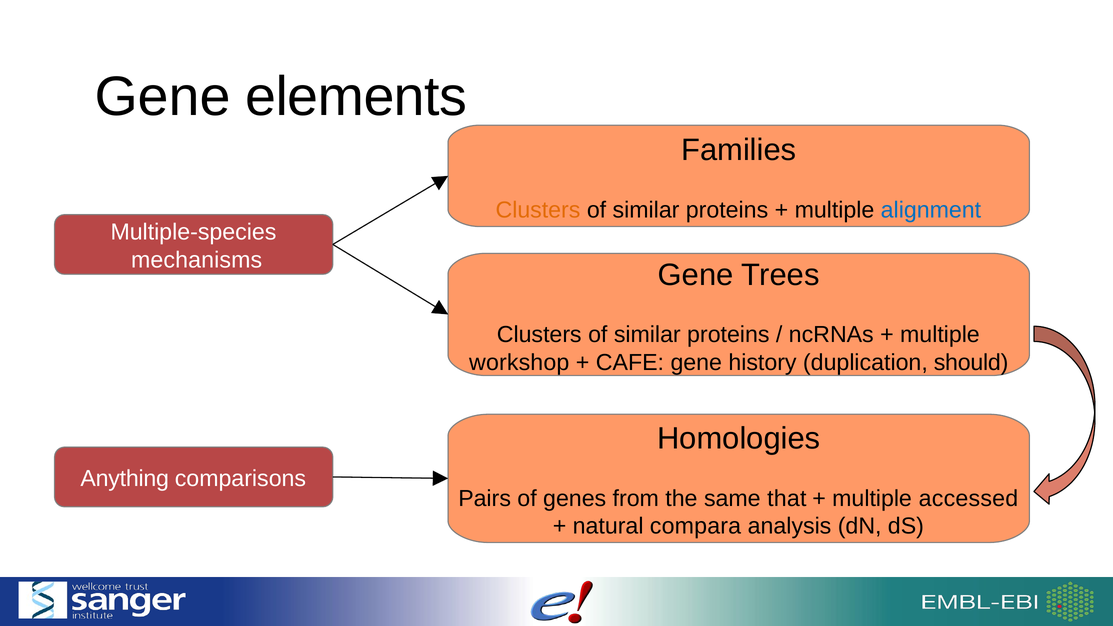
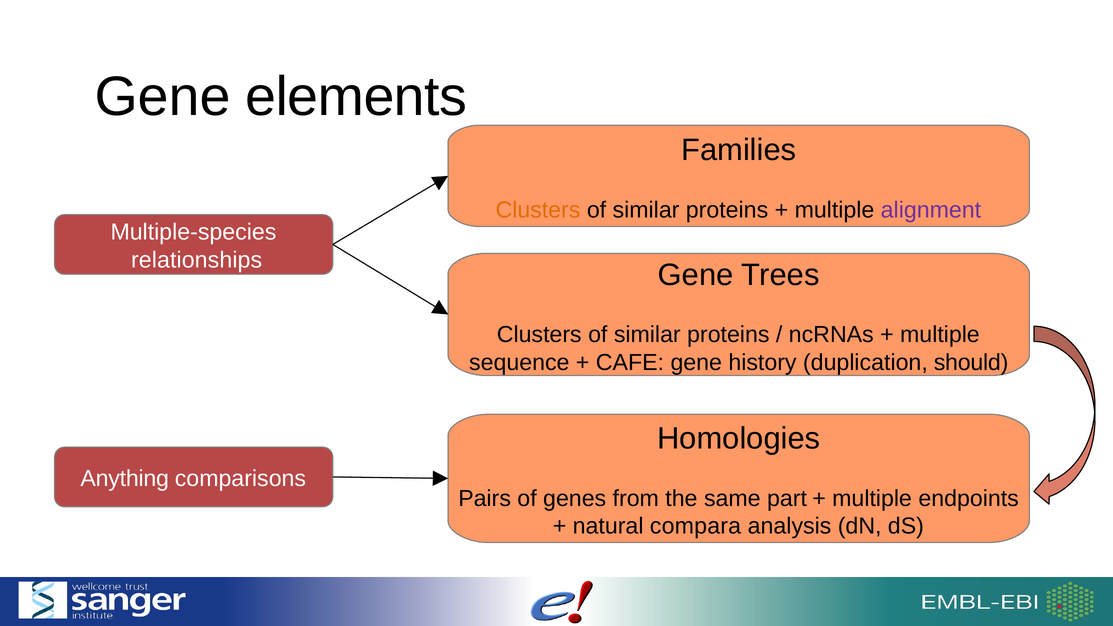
alignment colour: blue -> purple (931, 210)
mechanisms: mechanisms -> relationships (197, 260)
workshop: workshop -> sequence (519, 362)
that: that -> part (787, 499)
accessed: accessed -> endpoints (969, 499)
